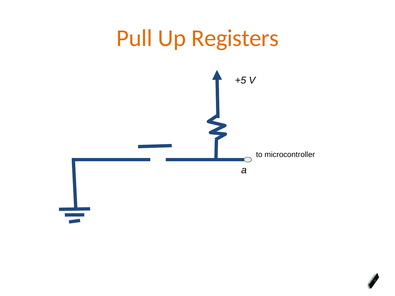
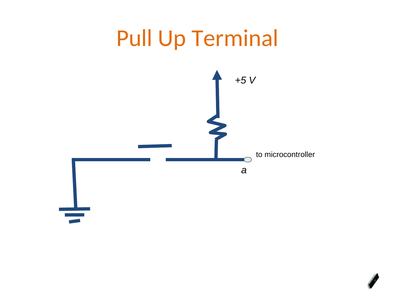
Registers: Registers -> Terminal (235, 38)
